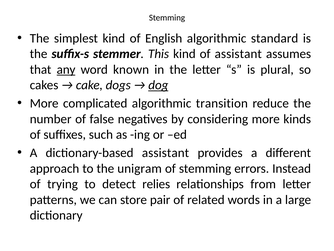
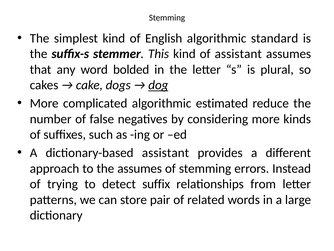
any underline: present -> none (66, 69)
known: known -> bolded (131, 69)
transition: transition -> estimated (222, 103)
the unigram: unigram -> assumes (140, 168)
relies: relies -> suffix (156, 184)
